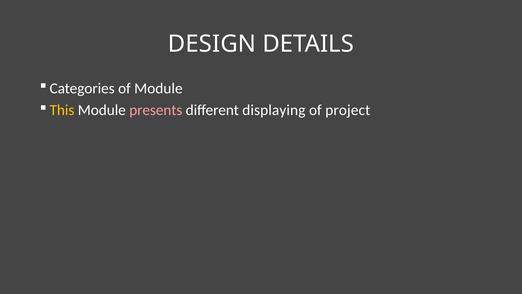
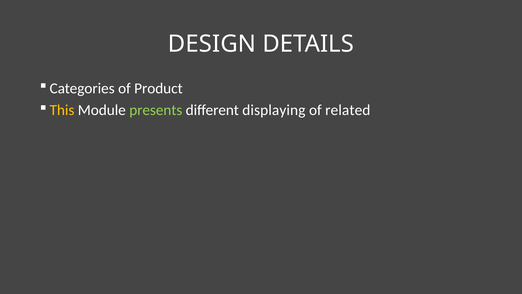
of Module: Module -> Product (158, 88)
presents colour: pink -> light green (156, 110)
project: project -> related (348, 110)
